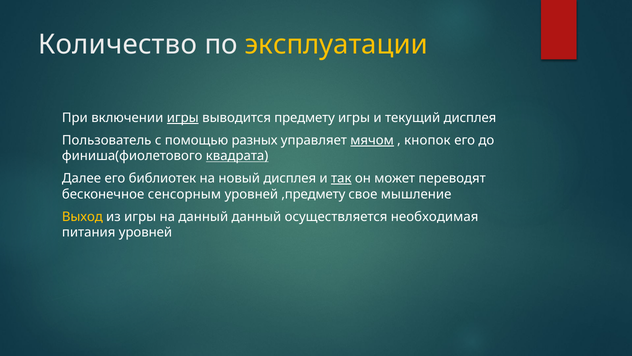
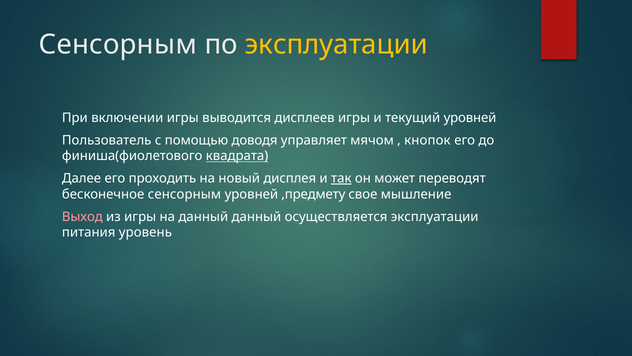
Количество: Количество -> Сенсорным (118, 44)
игры underline: present -> none (183, 118)
предмету: предмету -> дисплеев (305, 118)
текущий дисплея: дисплея -> уровней (470, 118)
разных: разных -> доводя (255, 140)
мячом underline: present -> none (372, 140)
библиотек: библиотек -> проходить (162, 178)
Выход colour: yellow -> pink (82, 216)
осуществляется необходимая: необходимая -> эксплуатации (435, 216)
питания уровней: уровней -> уровень (145, 232)
